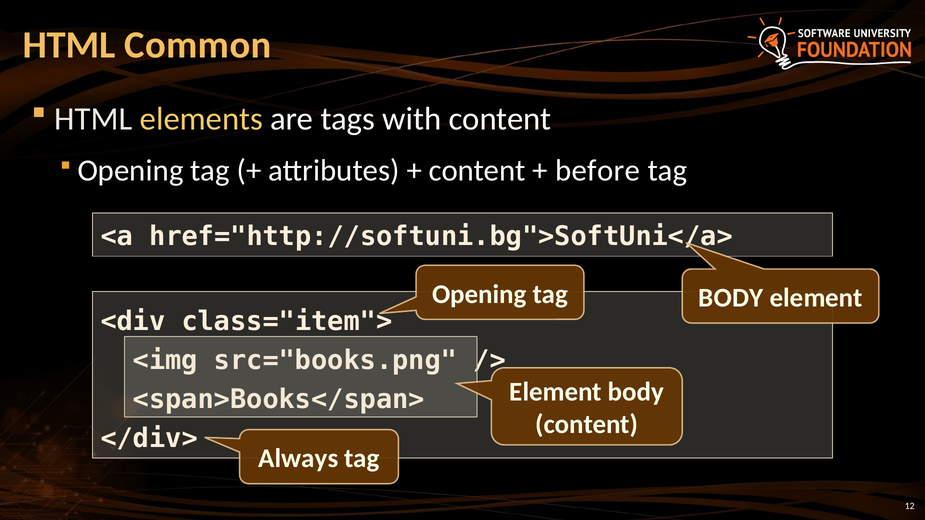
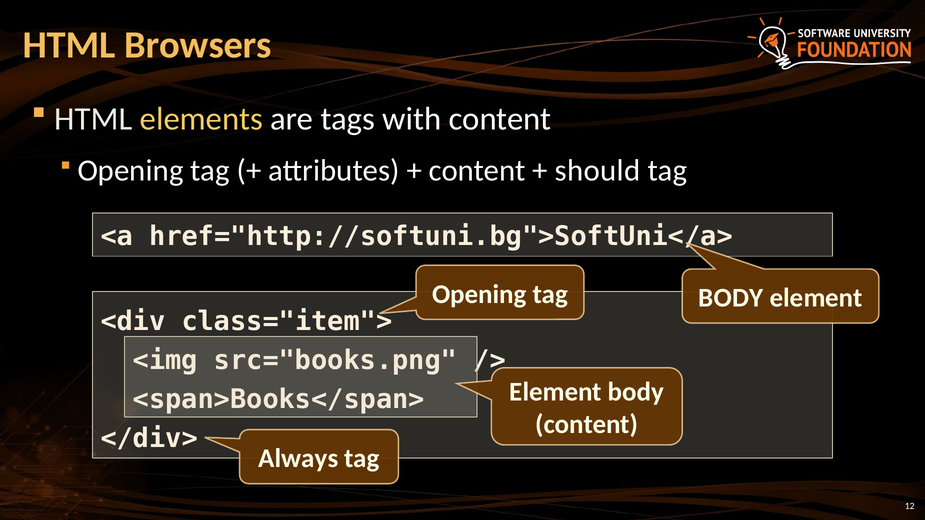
Common: Common -> Browsers (198, 45)
before: before -> should (598, 171)
